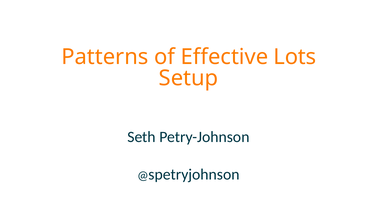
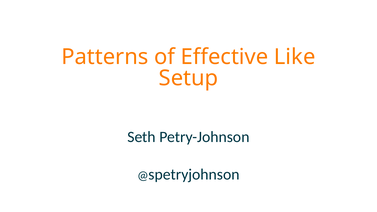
Lots: Lots -> Like (295, 57)
